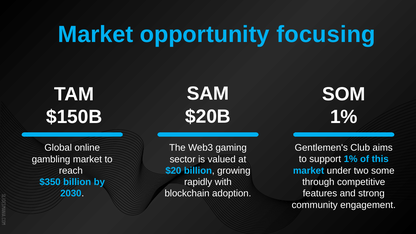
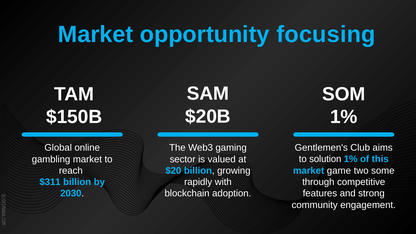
support: support -> solution (325, 159)
under: under -> game (339, 171)
$350: $350 -> $311 (50, 182)
